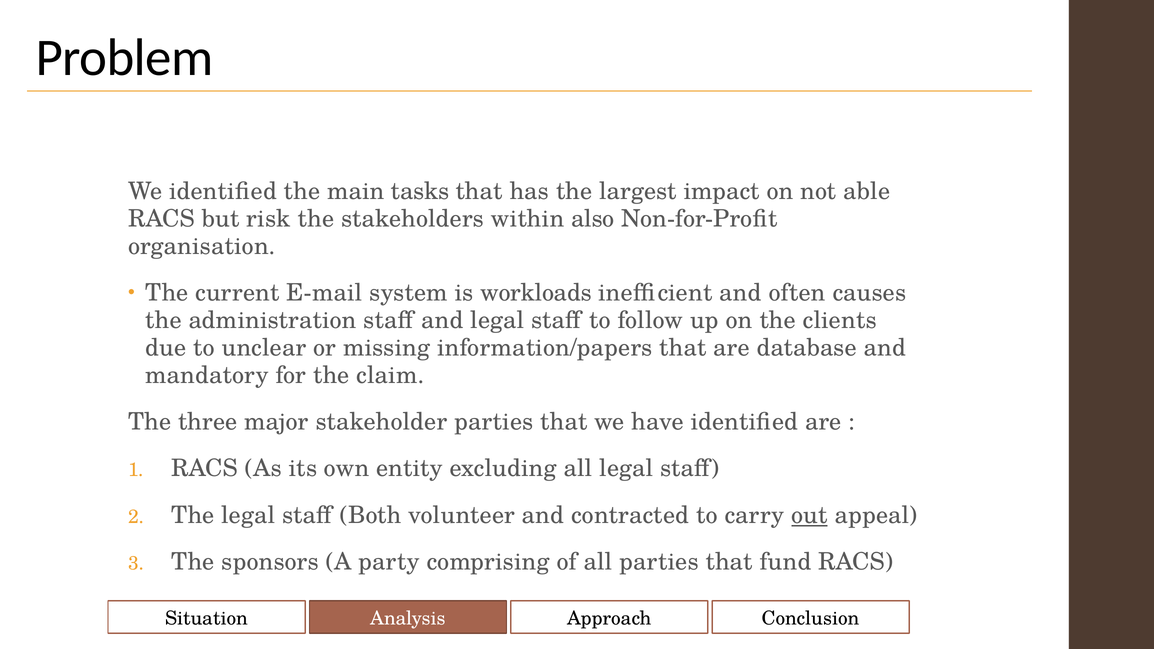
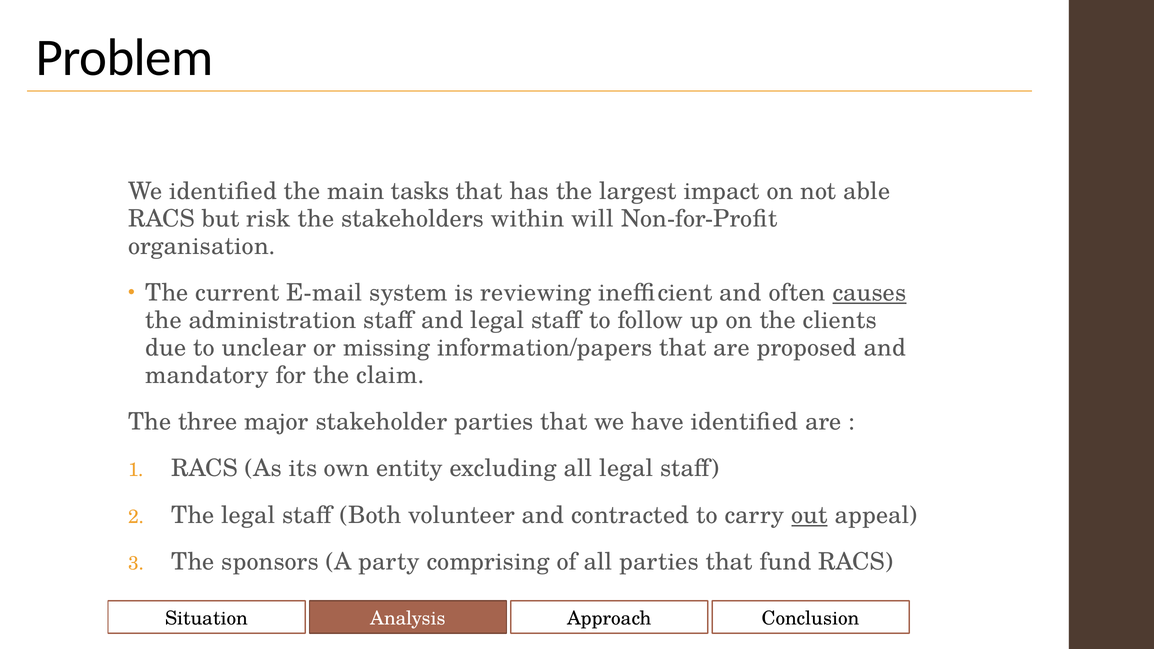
also: also -> will (593, 219)
workloads: workloads -> reviewing (536, 293)
causes underline: none -> present (869, 293)
database: database -> proposed (807, 348)
